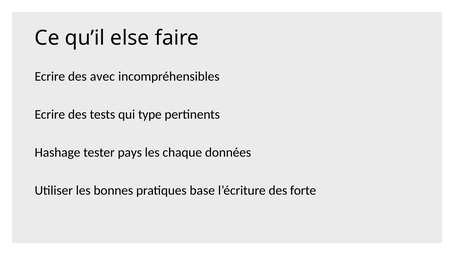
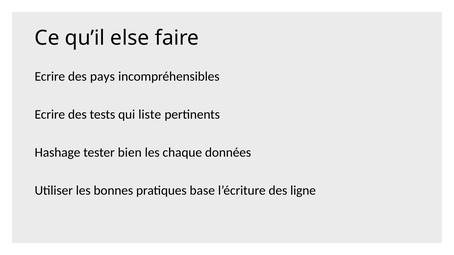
avec: avec -> pays (102, 77)
type: type -> liste (150, 115)
pays: pays -> bien (130, 153)
forte: forte -> ligne (303, 191)
